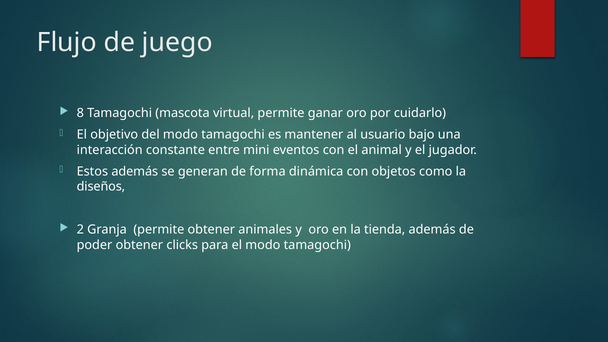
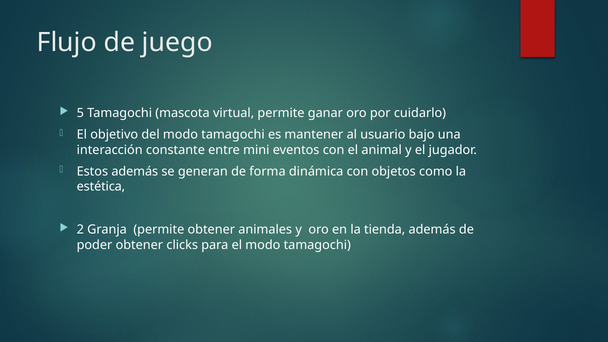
8: 8 -> 5 (80, 113)
diseños: diseños -> estética (101, 187)
